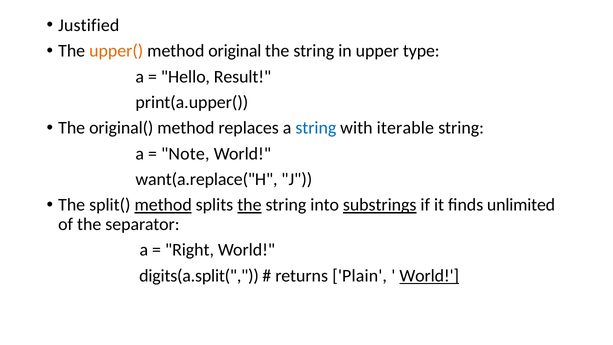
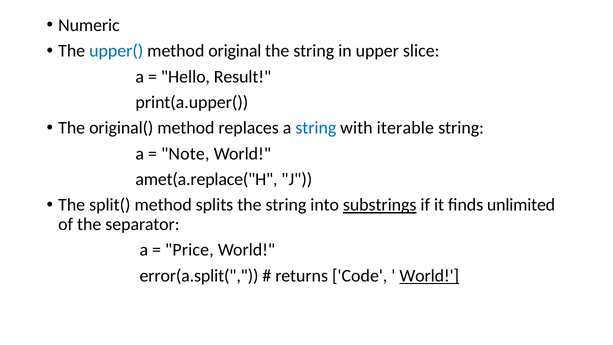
Justified: Justified -> Numeric (89, 25)
upper( colour: orange -> blue (116, 51)
type: type -> slice (421, 51)
want(a.replace("H: want(a.replace("H -> amet(a.replace("H (207, 179)
method underline: present -> none (163, 205)
the underline: present -> none (249, 205)
Right: Right -> Price (189, 250)
digits(a.split(: digits(a.split( -> error(a.split( (199, 276)
Plain: Plain -> Code (360, 276)
